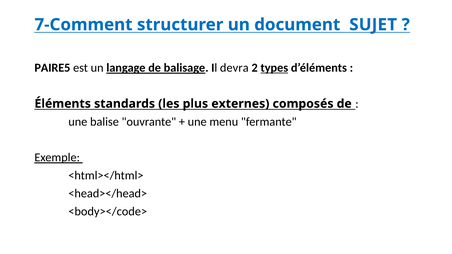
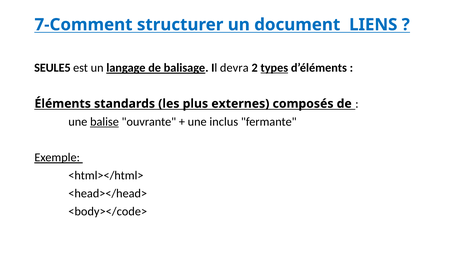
SUJET: SUJET -> LIENS (373, 25)
PAIRE5: PAIRE5 -> SEULE5 (52, 68)
balise underline: none -> present (104, 122)
menu: menu -> inclus (224, 122)
